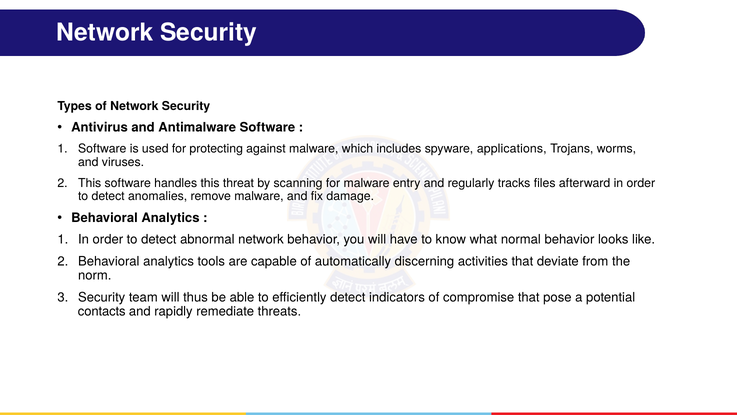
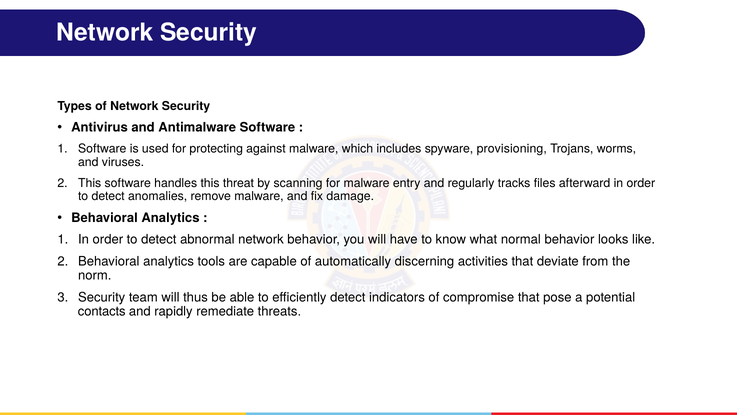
applications: applications -> provisioning (512, 149)
